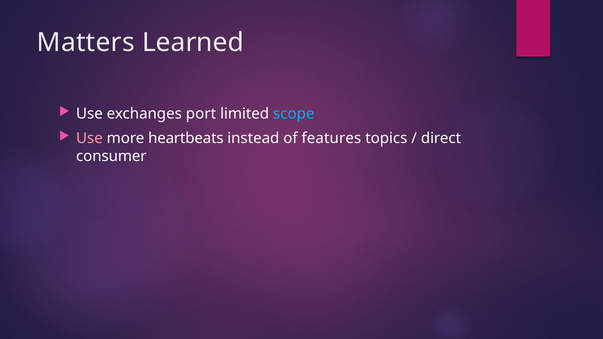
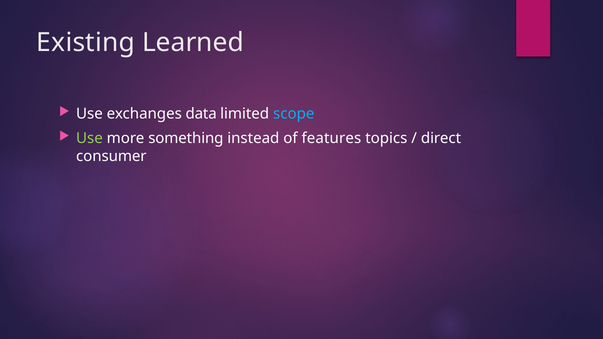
Matters: Matters -> Existing (86, 42)
port: port -> data (201, 114)
Use colour: pink -> light green (89, 138)
heartbeats: heartbeats -> something (186, 138)
